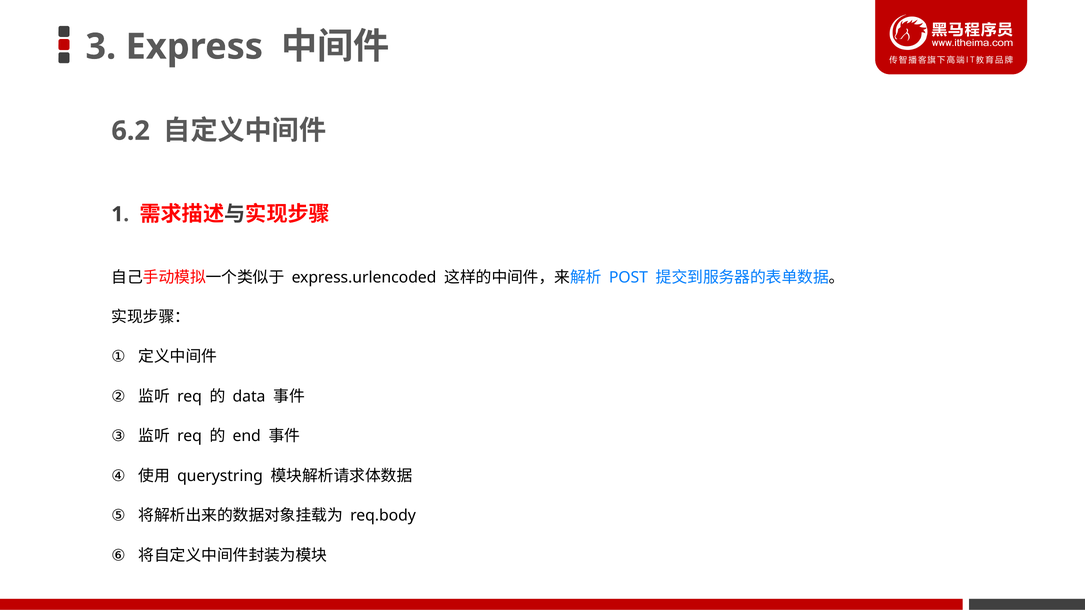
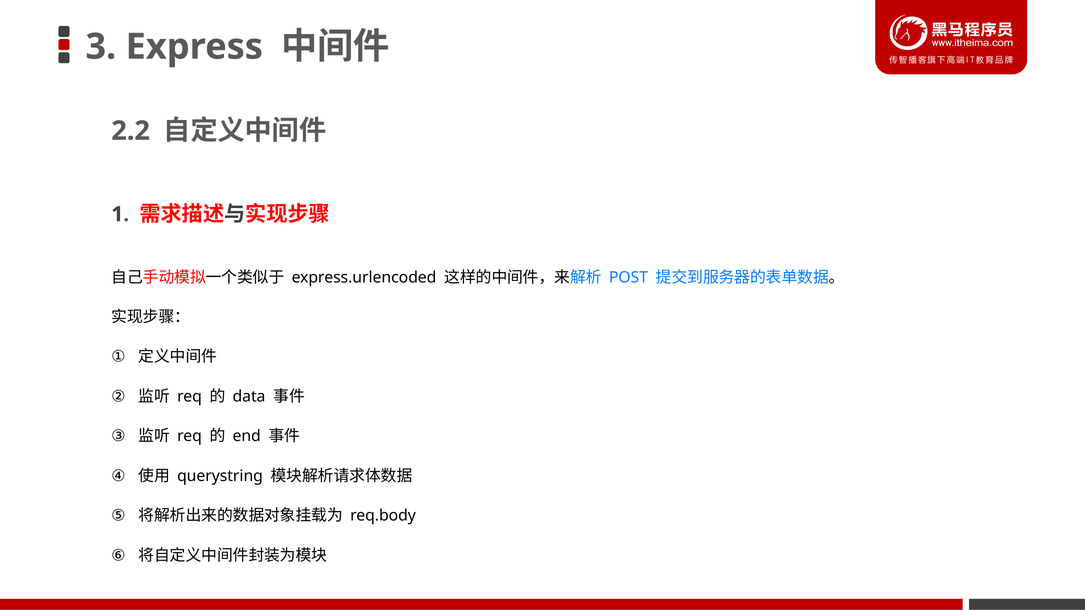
6.2: 6.2 -> 2.2 (131, 131)
